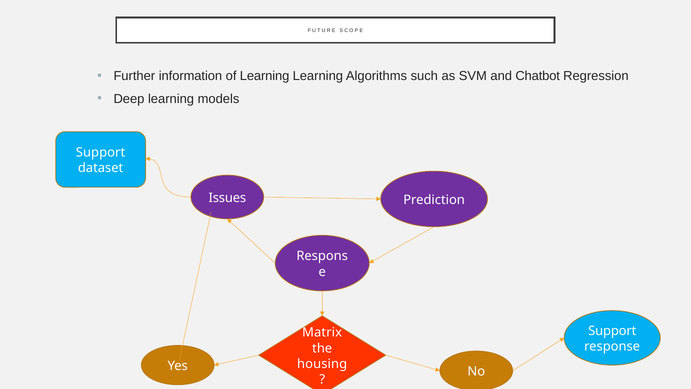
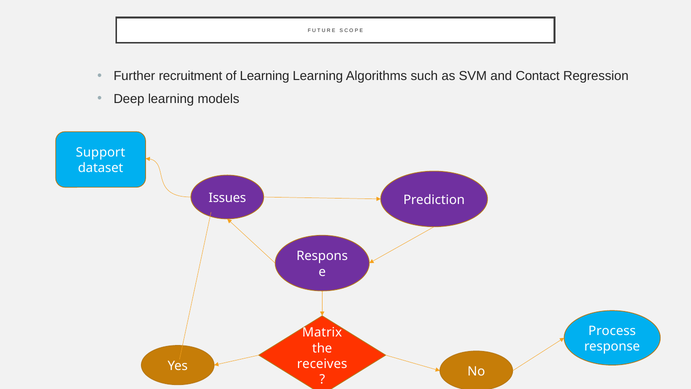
information: information -> recruitment (191, 76)
Chatbot: Chatbot -> Contact (538, 76)
Support: Support -> Process (612, 331)
housing: housing -> receives (322, 364)
